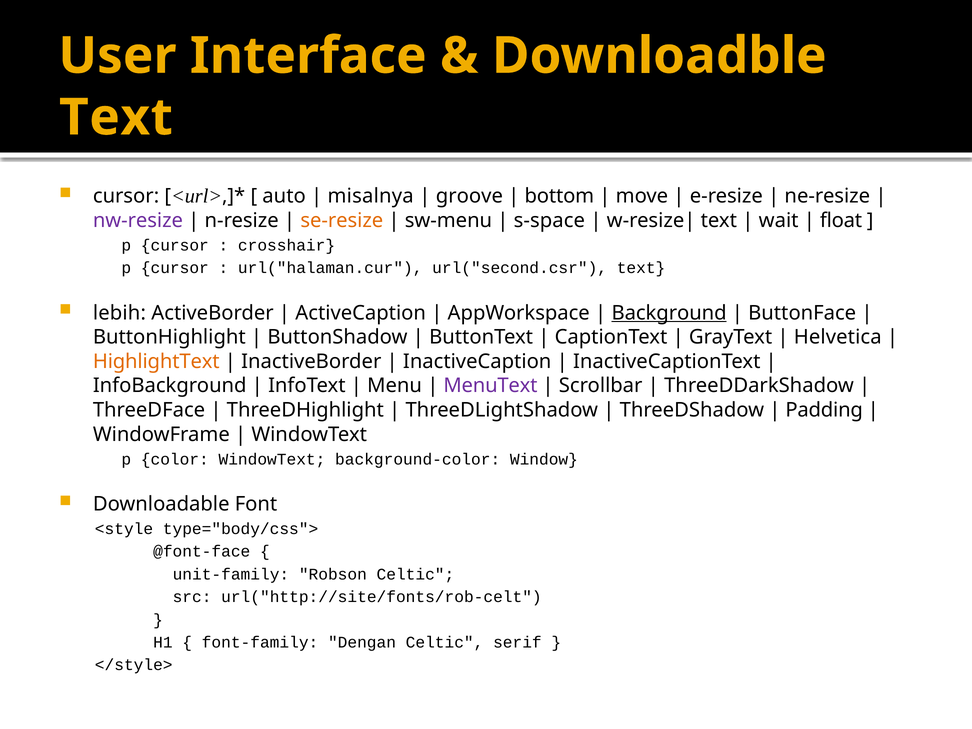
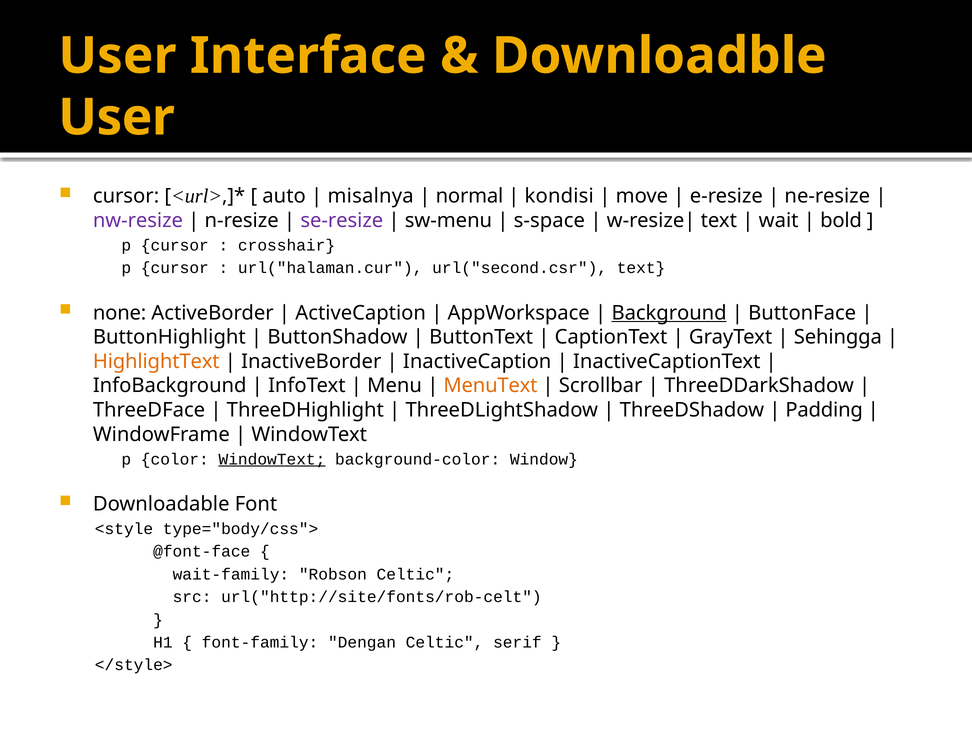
Text: Text -> User (117, 117)
groove: groove -> normal (469, 196)
bottom: bottom -> kondisi (559, 196)
se-resize colour: orange -> purple (342, 221)
float: float -> bold (841, 221)
lebih: lebih -> none (120, 313)
Helvetica: Helvetica -> Sehingga (838, 337)
MenuText colour: purple -> orange (490, 386)
WindowText underline: none -> present (272, 459)
unit-family: unit-family -> wait-family (231, 574)
